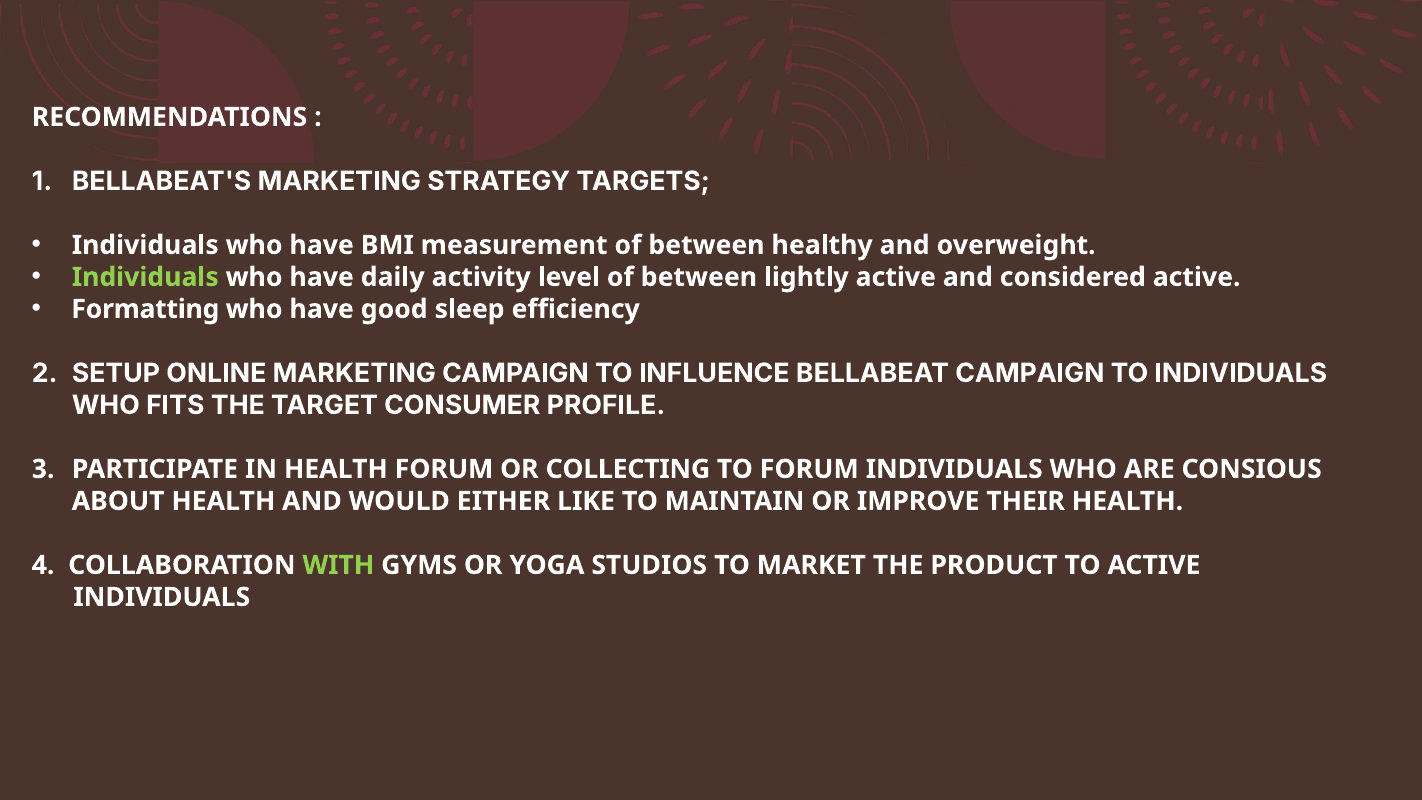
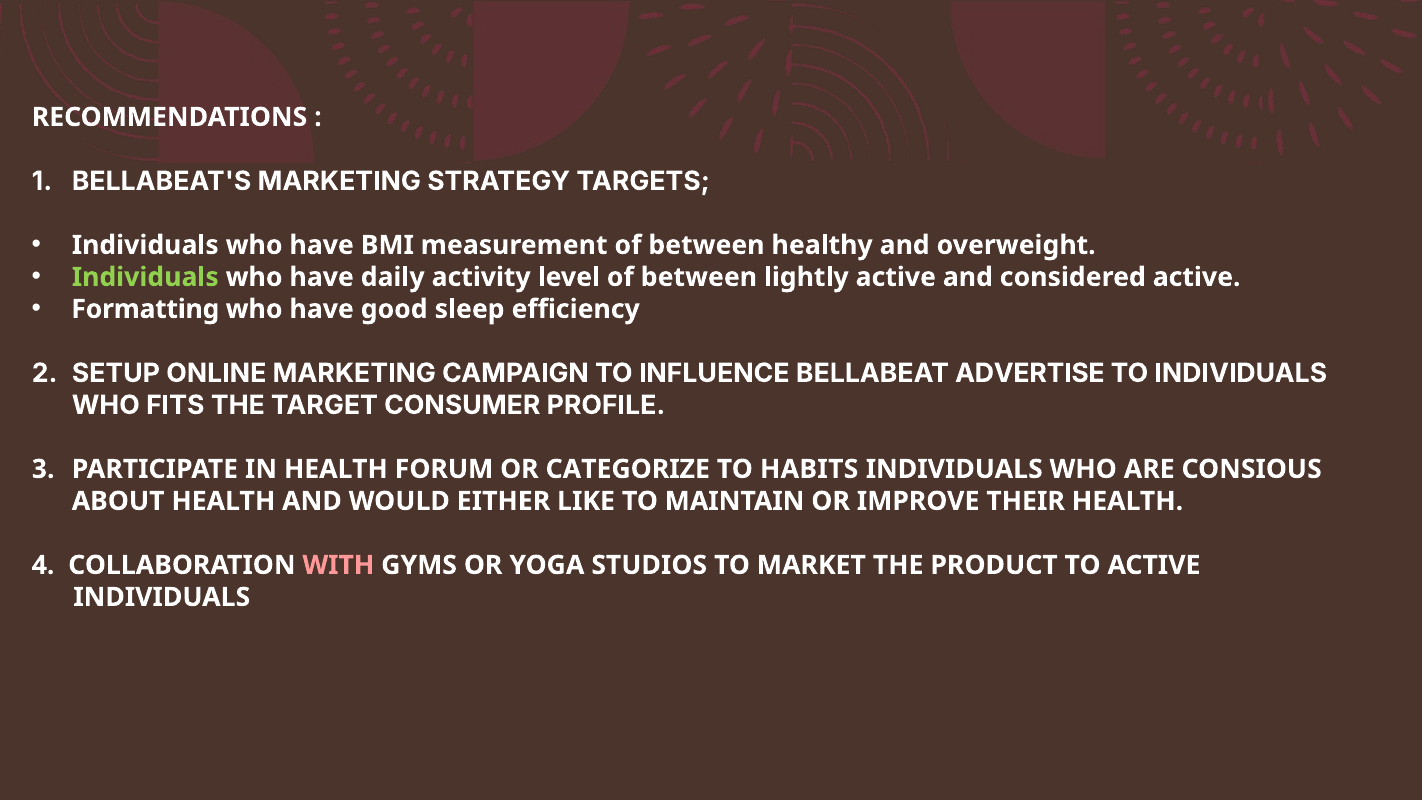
BELLABEAT CAMPAIGN: CAMPAIGN -> ADVERTISE (1030, 373)
COLLECTING: COLLECTING -> CATEGORIZE (628, 469)
TO FORUM: FORUM -> HABITS (809, 469)
WITH colour: light green -> pink (338, 565)
